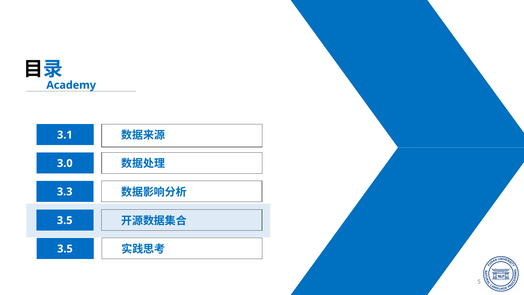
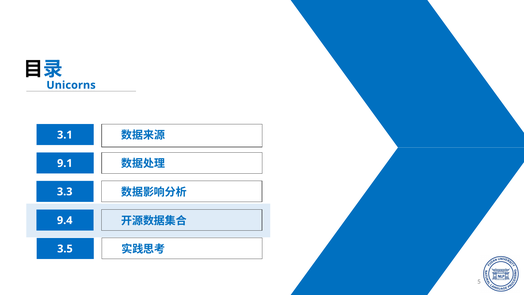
Academy: Academy -> Unicorns (71, 85)
3.0: 3.0 -> 9.1 (65, 163)
3.5: 3.5 -> 9.4 (65, 220)
